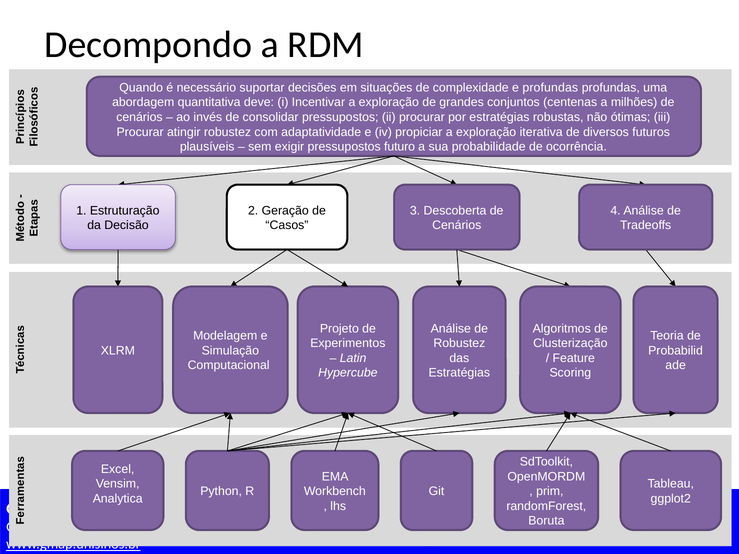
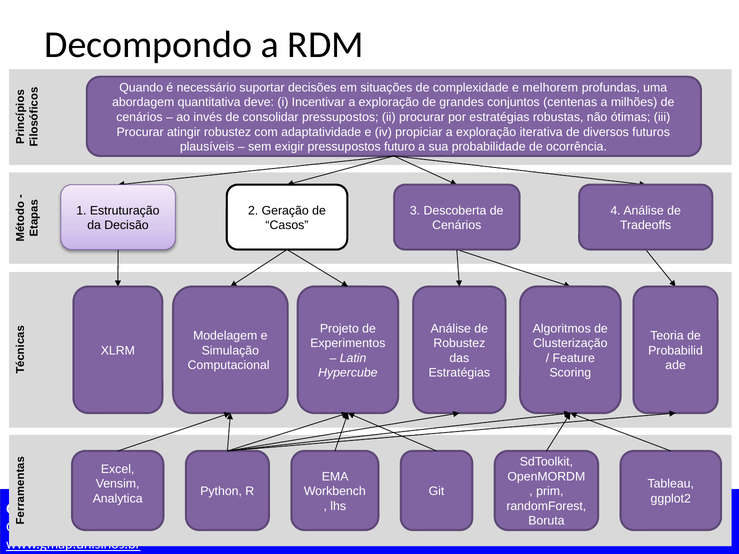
e profundas: profundas -> melhorem (550, 88)
